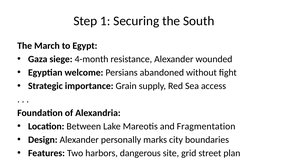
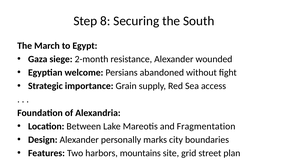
1: 1 -> 8 (105, 21)
4-month: 4-month -> 2-month (92, 59)
dangerous: dangerous -> mountains (140, 153)
